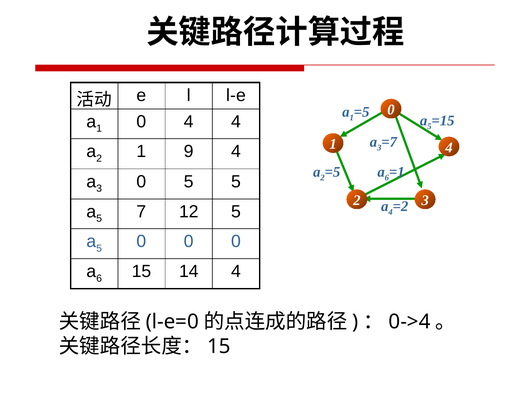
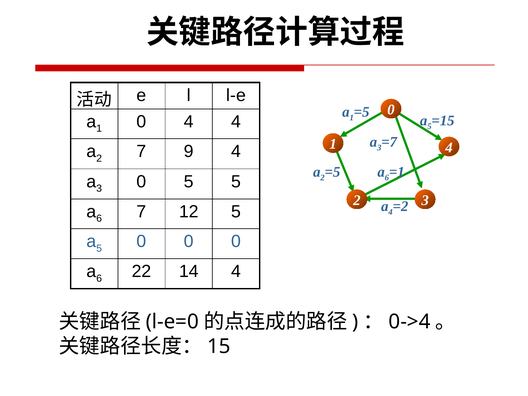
2 1: 1 -> 7 (142, 152)
5: 5 -> 6 (99, 218)
15: 15 -> 22 (142, 271)
